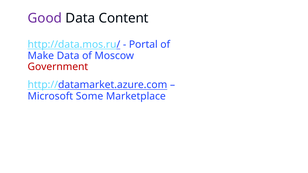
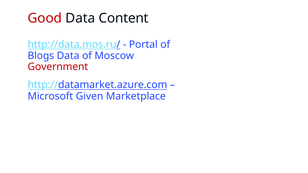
Good colour: purple -> red (45, 18)
Make: Make -> Blogs (41, 56)
Some: Some -> Given (90, 96)
